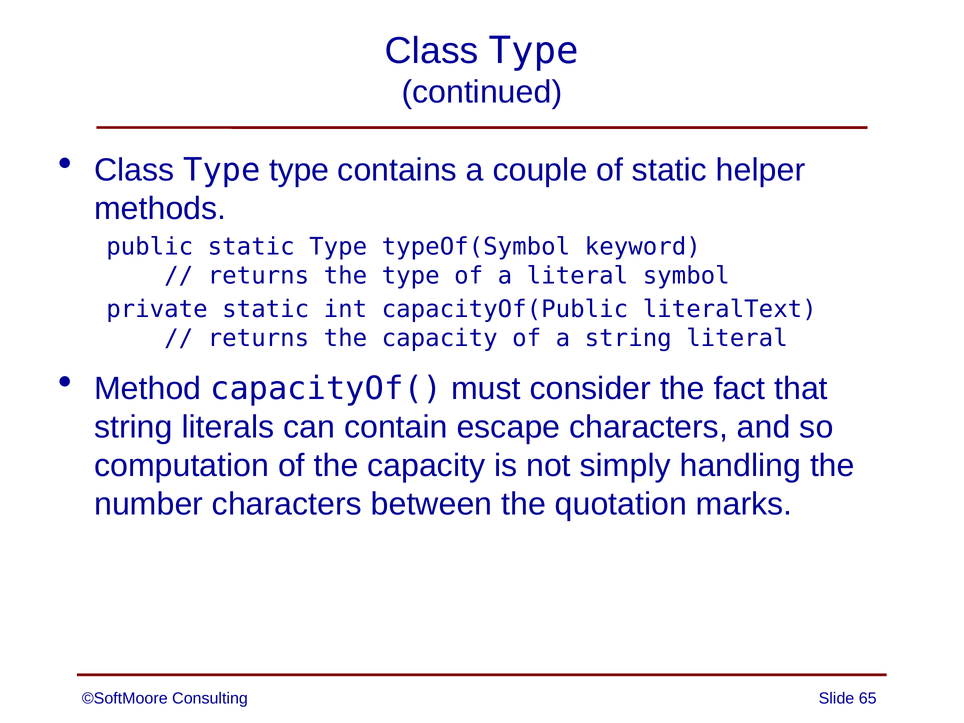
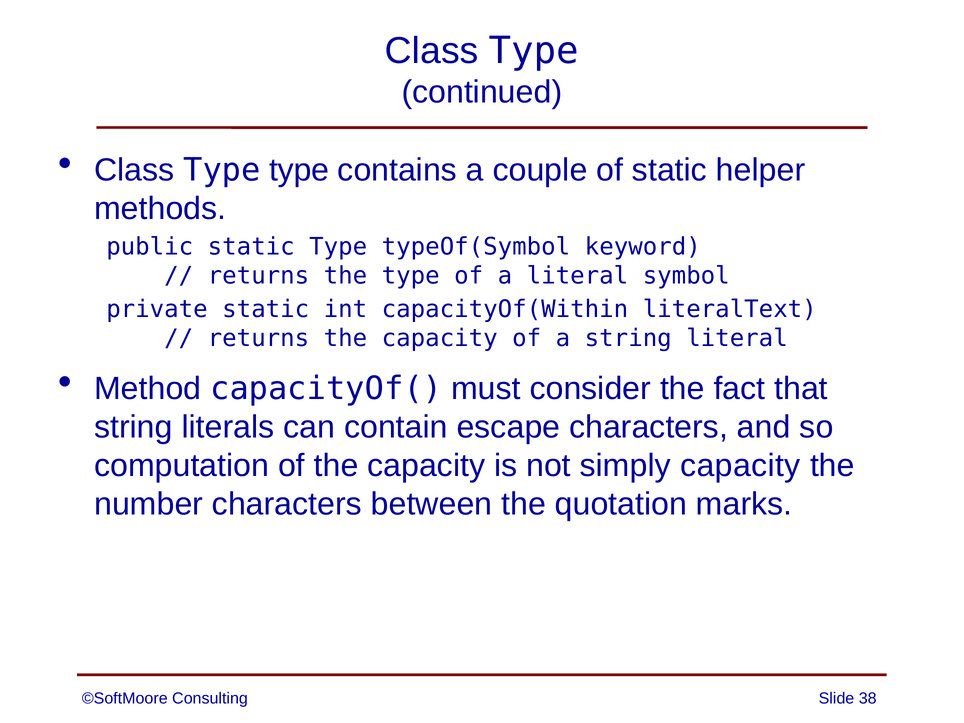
capacityOf(Public: capacityOf(Public -> capacityOf(Within (505, 309)
simply handling: handling -> capacity (740, 466)
65: 65 -> 38 (868, 698)
